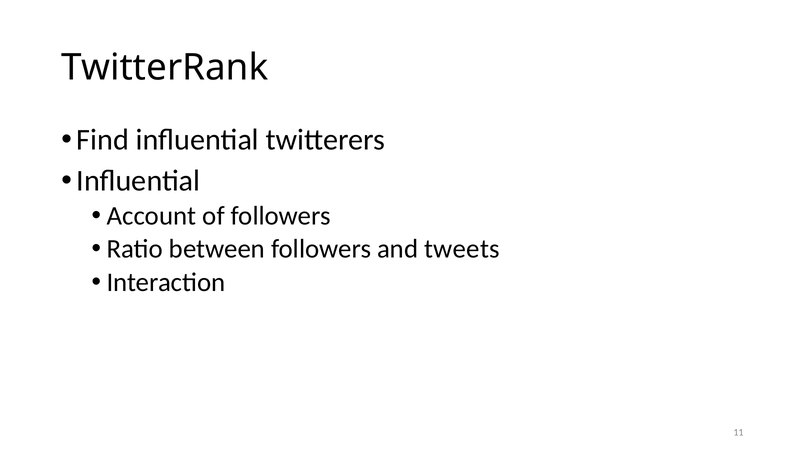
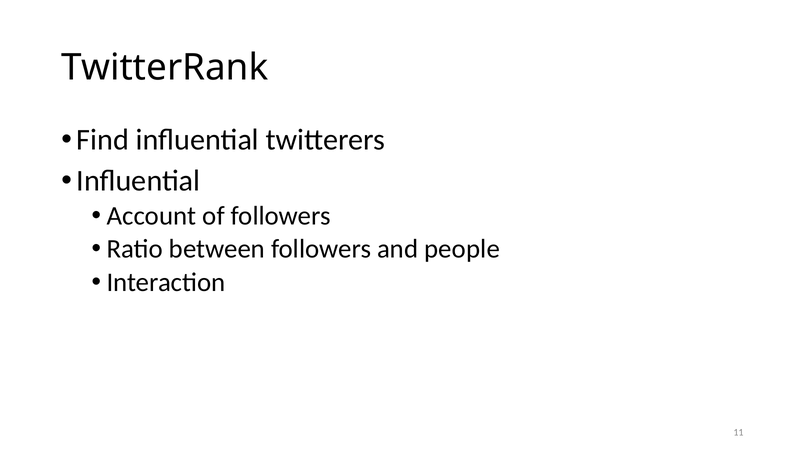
tweets: tweets -> people (462, 249)
